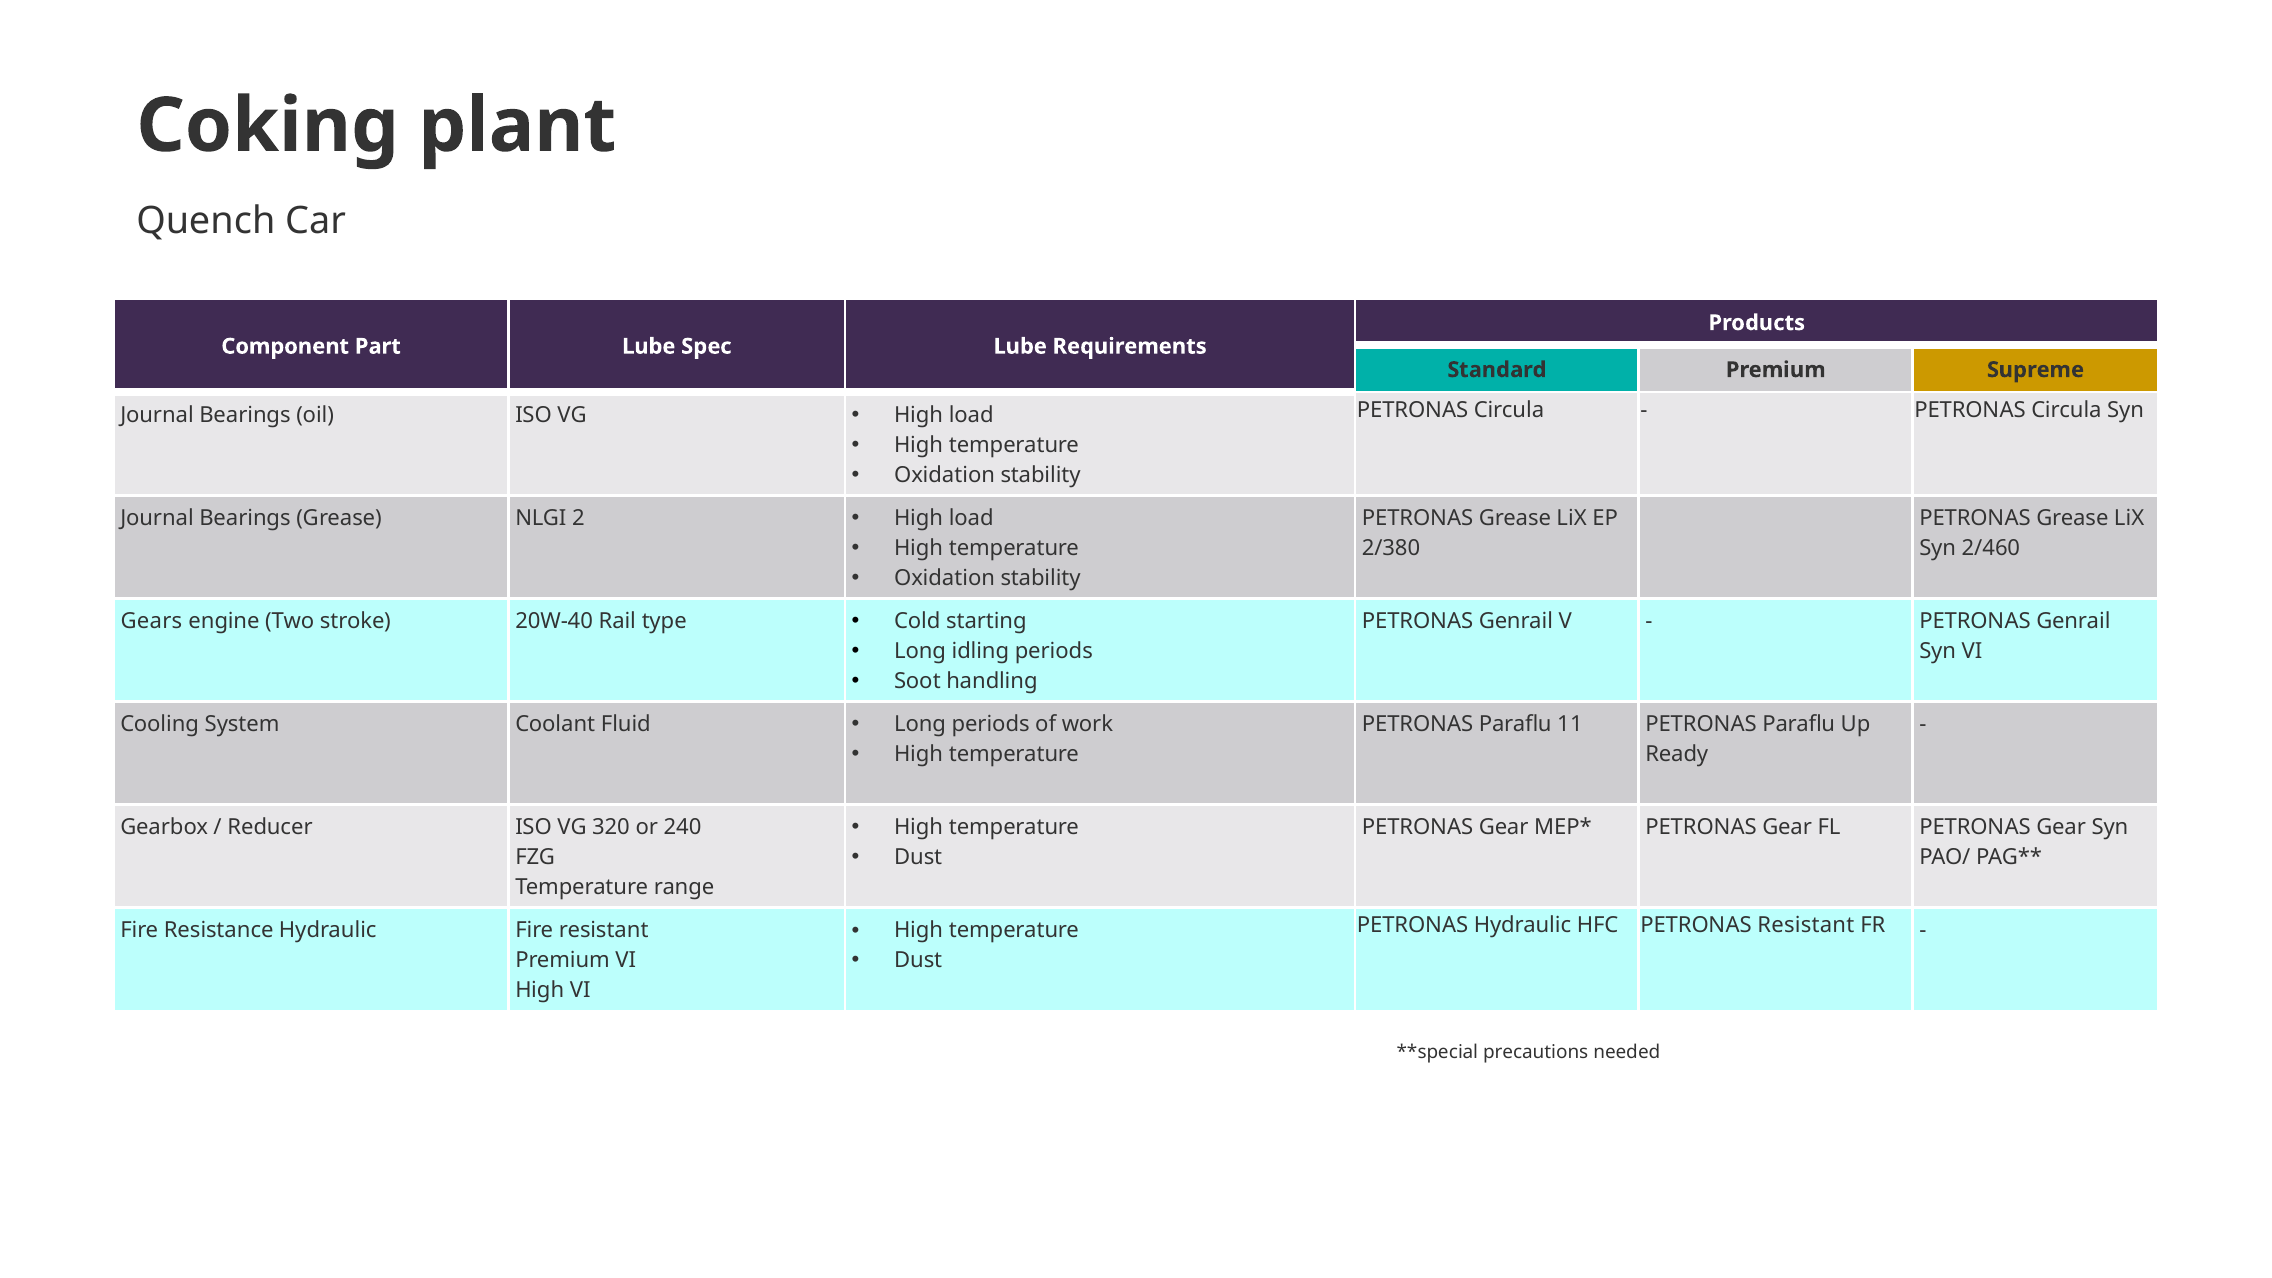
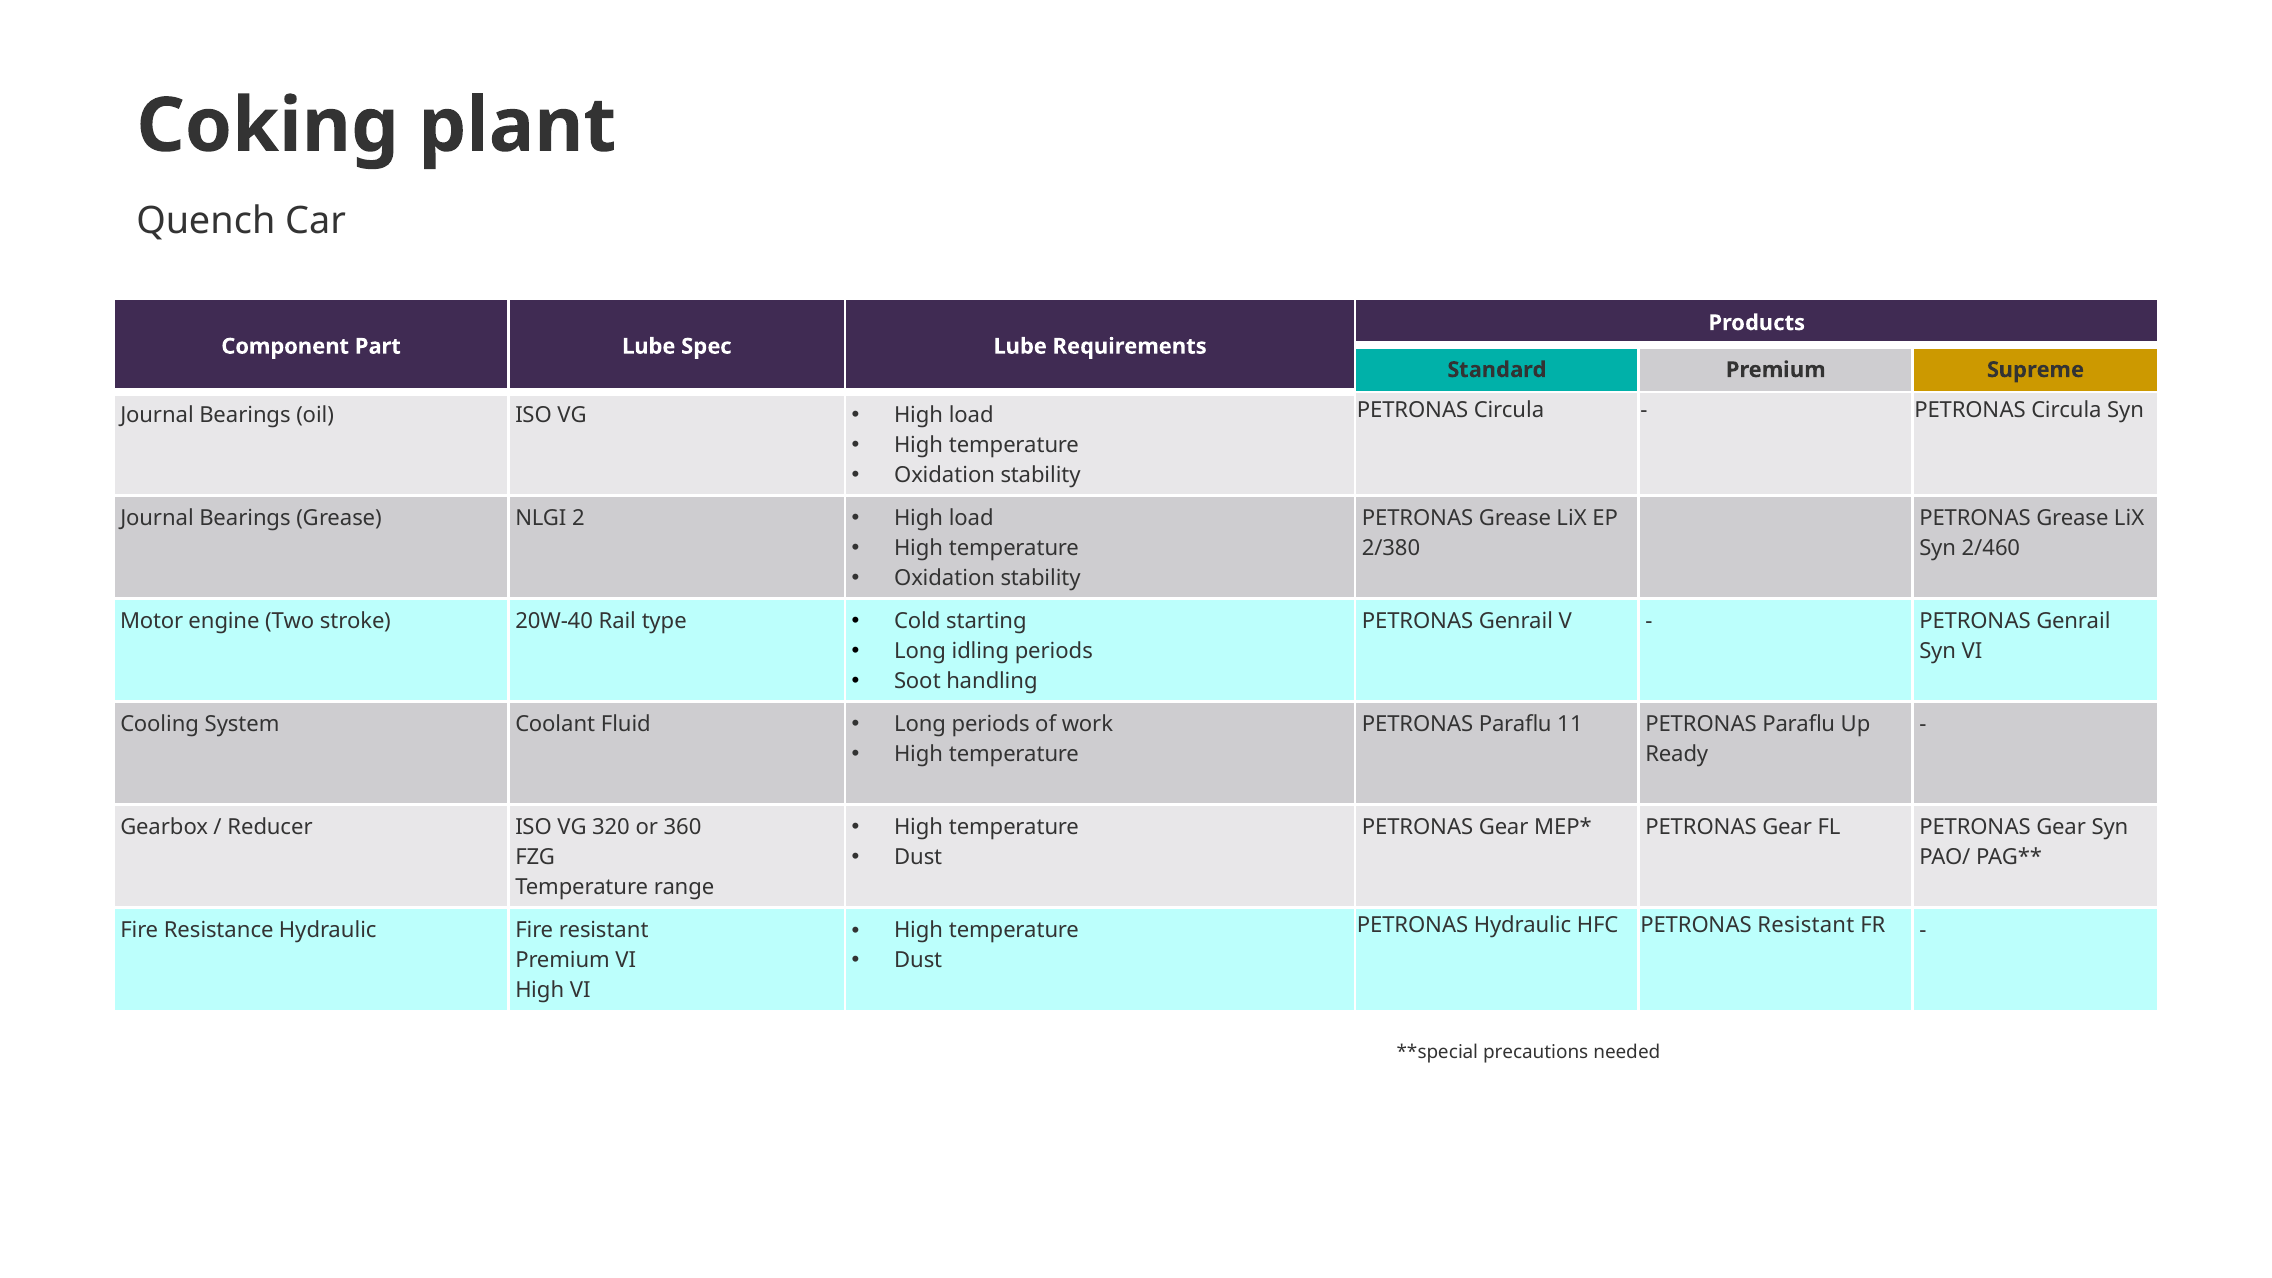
Gears: Gears -> Motor (152, 621)
240: 240 -> 360 (683, 828)
